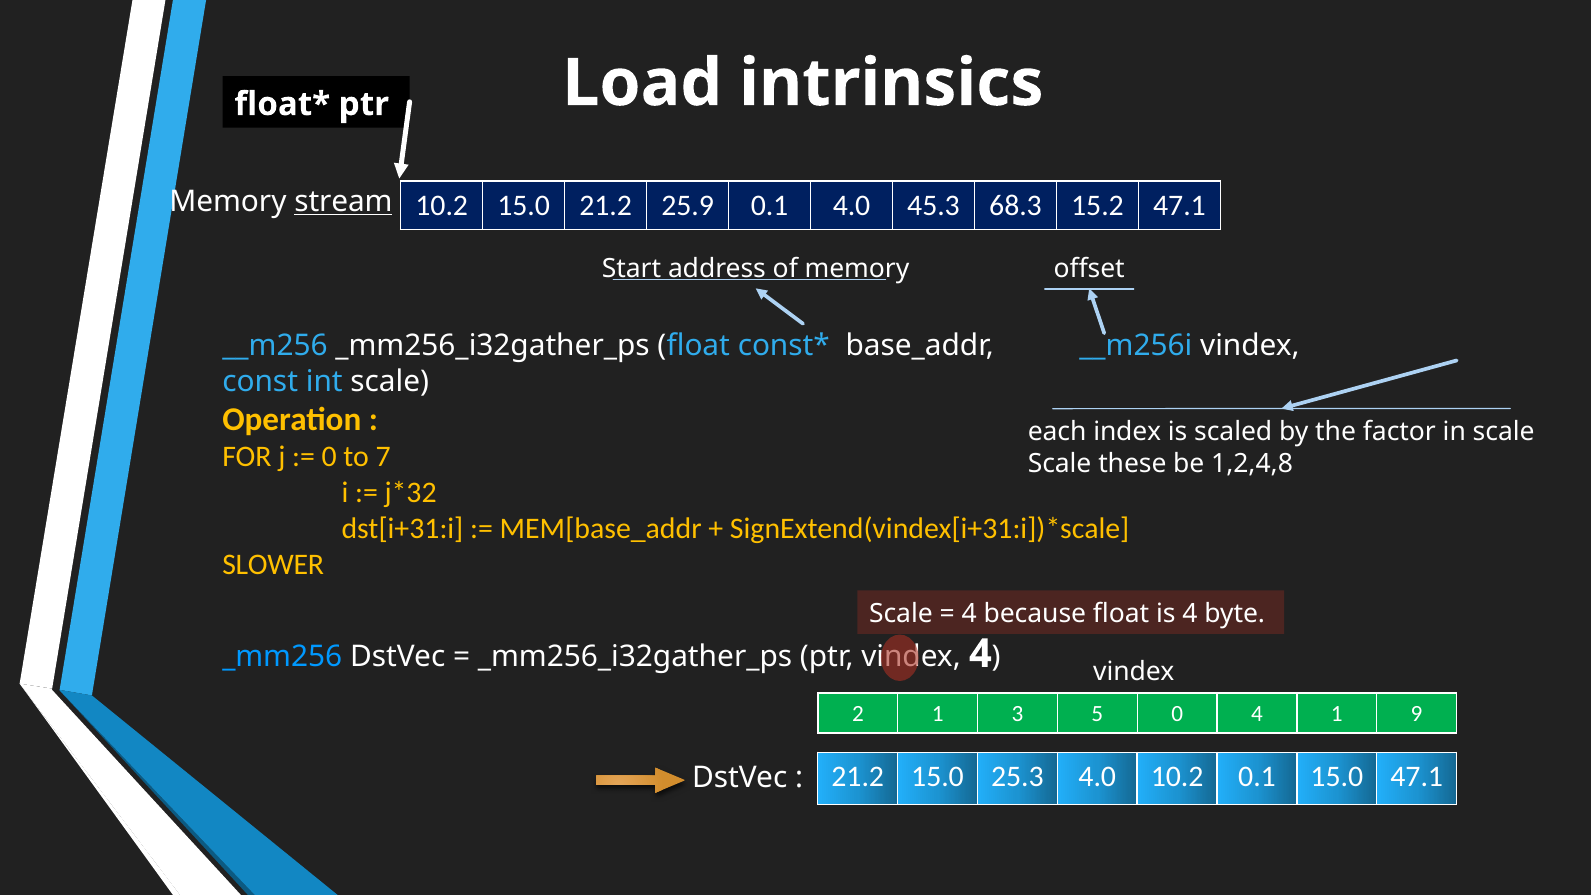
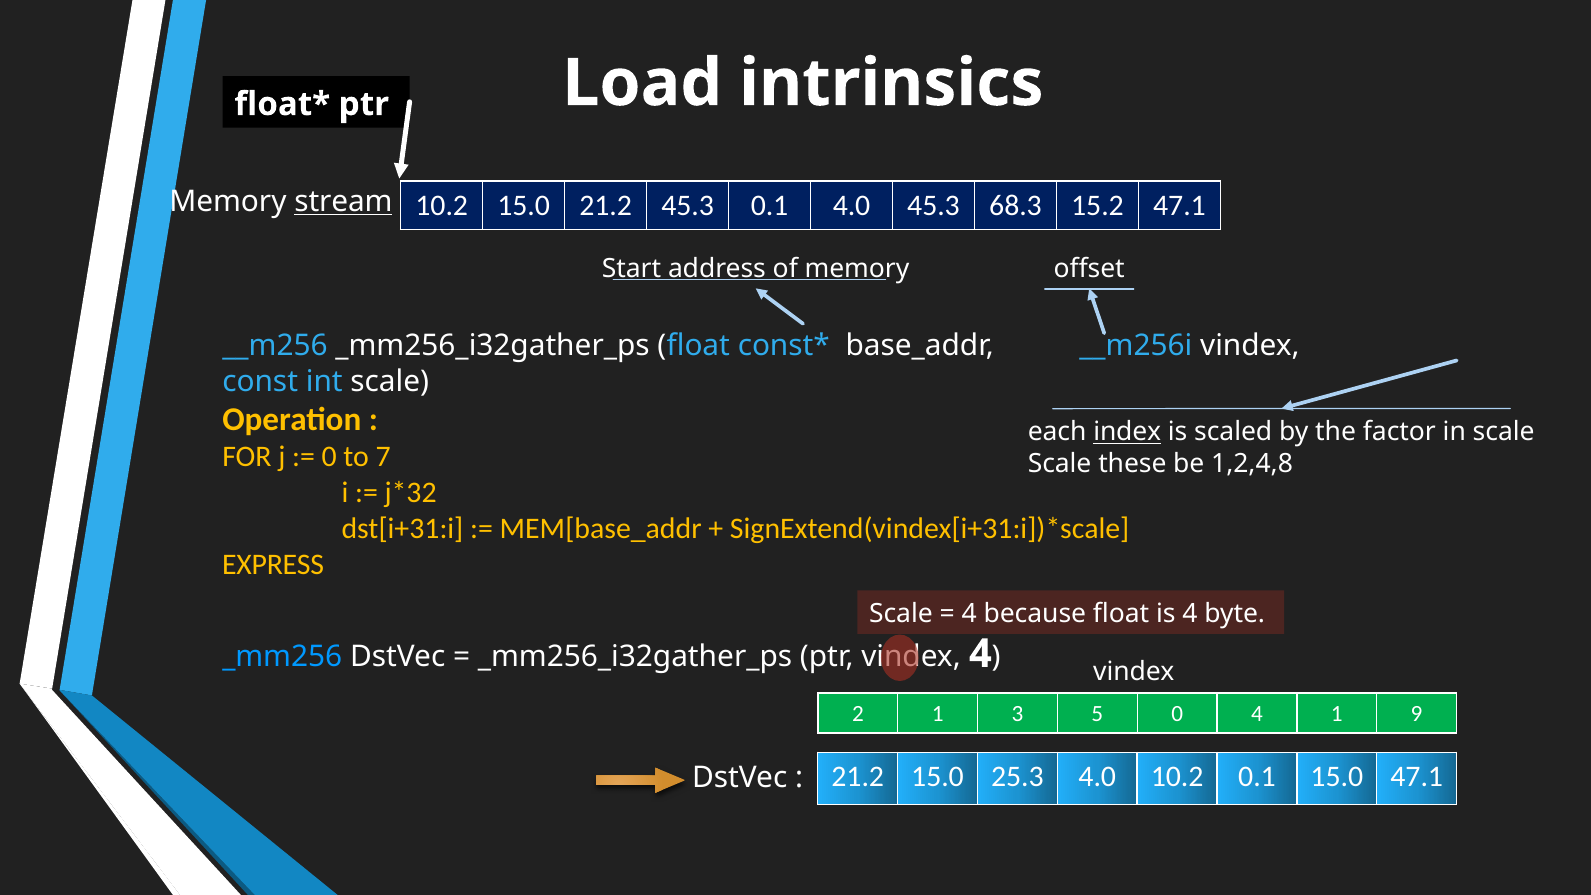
21.2 25.9: 25.9 -> 45.3 (688, 206)
index underline: none -> present (1127, 432)
SLOWER: SLOWER -> EXPRESS (273, 564)
